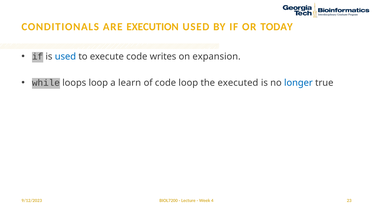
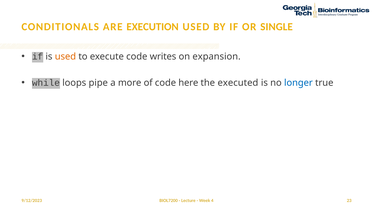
TODAY: TODAY -> SINGLE (277, 27)
used colour: blue -> orange (65, 57)
loops loop: loop -> pipe (98, 83)
learn: learn -> more (130, 83)
code loop: loop -> here (188, 83)
